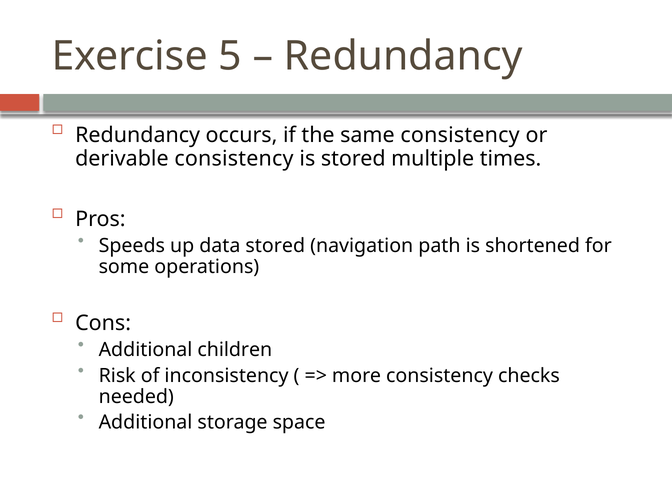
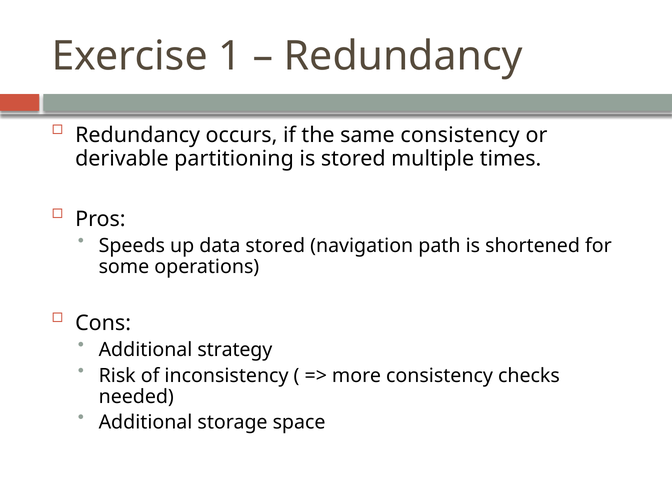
5: 5 -> 1 (230, 56)
derivable consistency: consistency -> partitioning (234, 158)
children: children -> strategy (235, 350)
